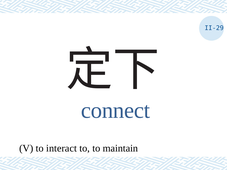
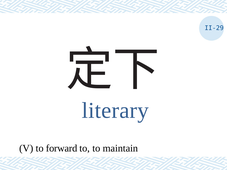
connect: connect -> literary (115, 111)
interact: interact -> forward (62, 148)
